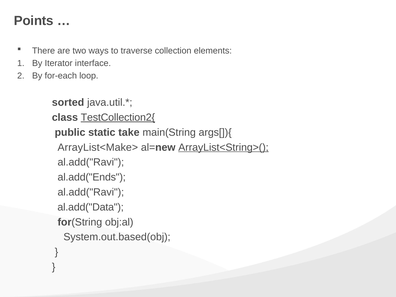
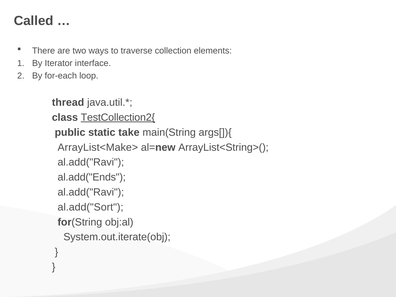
Points: Points -> Called (34, 21)
sorted: sorted -> thread (68, 102)
ArrayList<String>( underline: present -> none (223, 147)
al.add("Data: al.add("Data -> al.add("Sort (91, 207)
System.out.based(obj: System.out.based(obj -> System.out.iterate(obj (117, 237)
